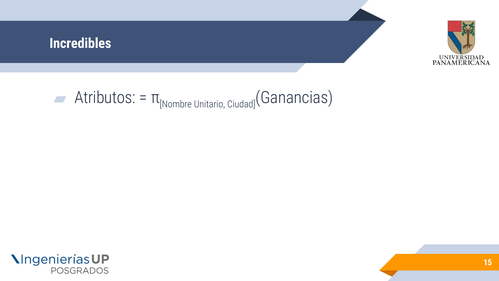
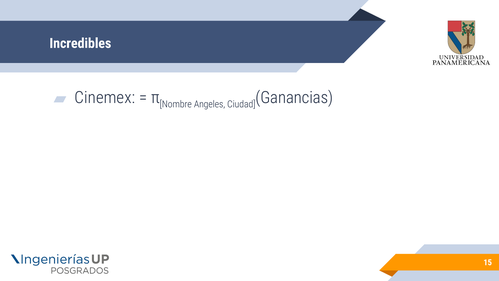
Atributos: Atributos -> Cinemex (105, 98)
Unitario: Unitario -> Angeles (210, 104)
